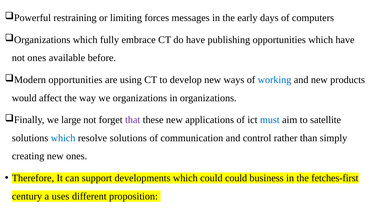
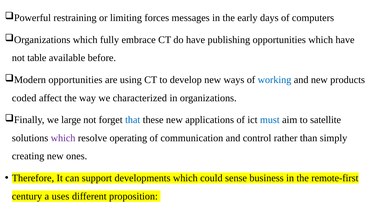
not ones: ones -> table (37, 58)
would: would -> coded (24, 98)
we organizations: organizations -> characterized (140, 98)
that colour: purple -> blue (133, 120)
which colour: blue -> purple (63, 138)
resolve solutions: solutions -> operating (128, 138)
could could: could -> sense (236, 178)
fetches-first: fetches-first -> remote-first (335, 178)
